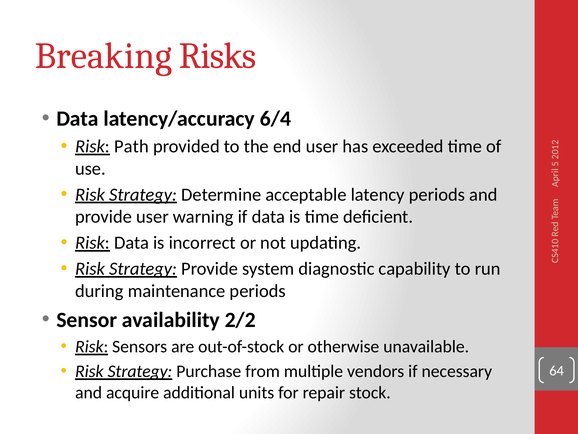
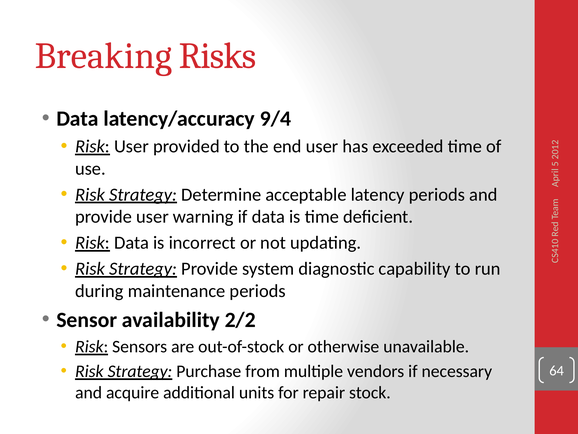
6/4: 6/4 -> 9/4 (275, 119)
Risk Path: Path -> User (131, 146)
